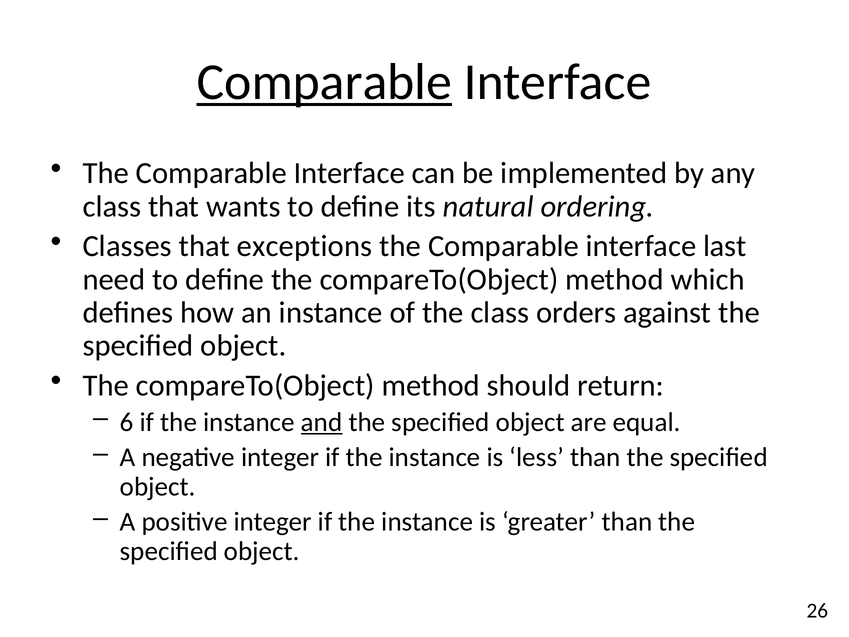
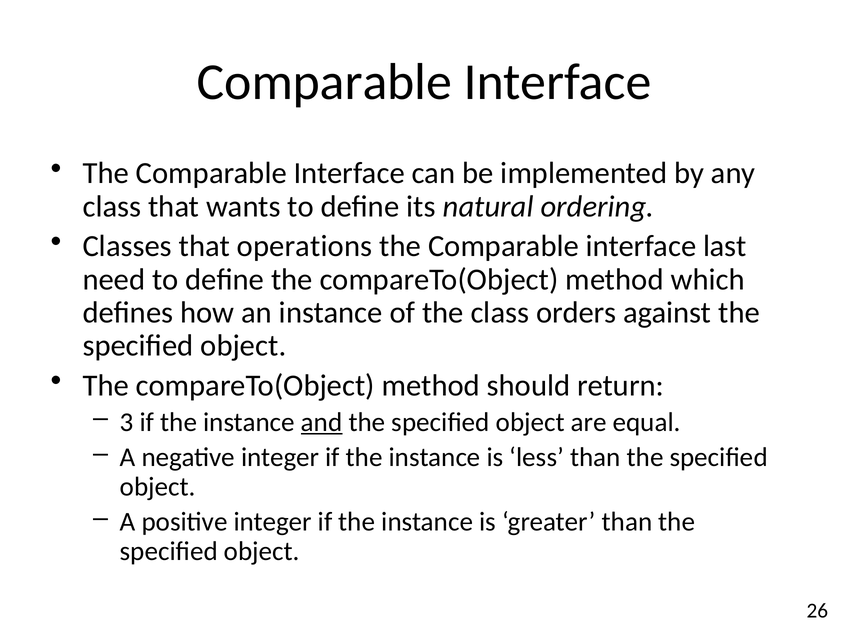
Comparable underline: present -> none (324, 82)
exceptions: exceptions -> operations (305, 246)
6: 6 -> 3 (127, 422)
